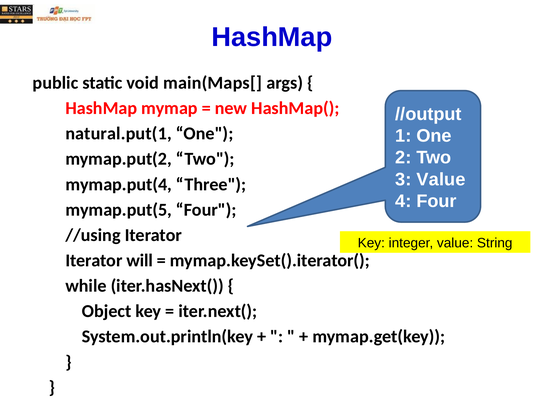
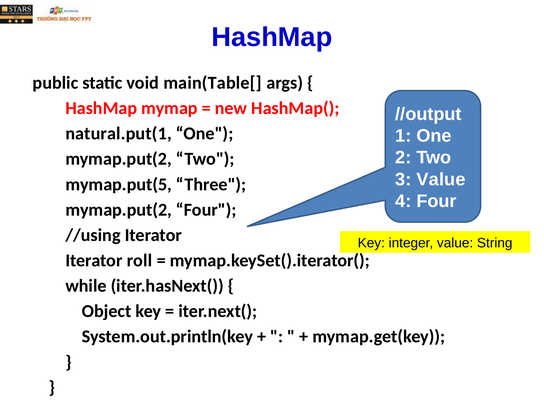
main(Maps[: main(Maps[ -> main(Table[ (213, 83)
mymap.put(4: mymap.put(4 -> mymap.put(5 (119, 184)
mymap.put(5: mymap.put(5 -> mymap.put(2 (119, 210)
will: will -> roll (140, 261)
